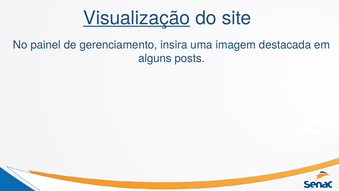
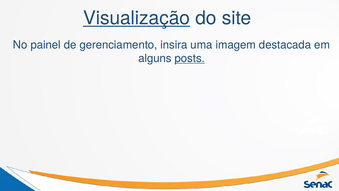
posts underline: none -> present (190, 58)
